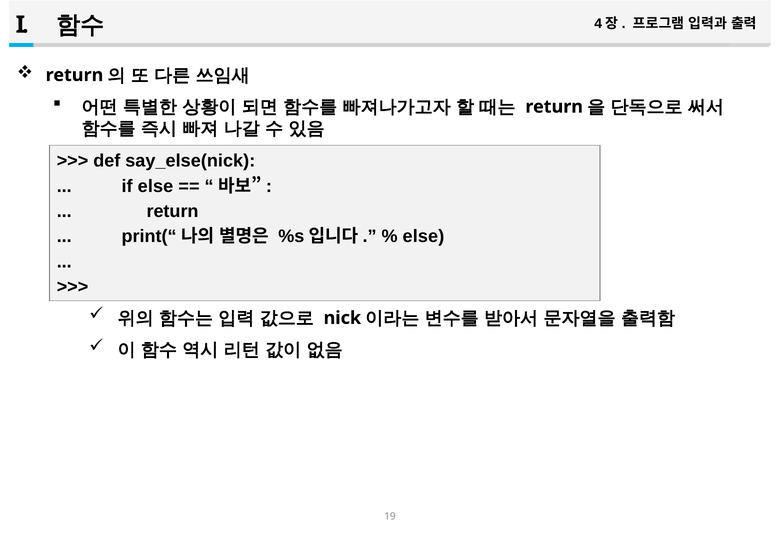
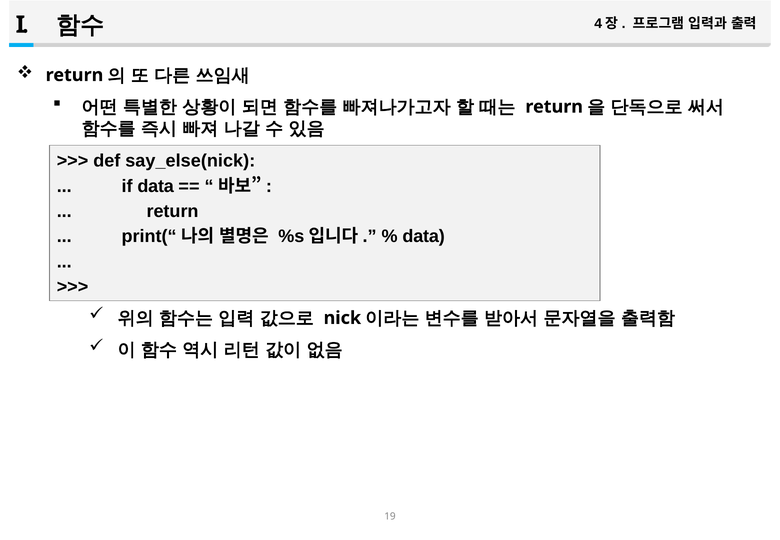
if else: else -> data (156, 186)
else: else -> data (424, 237)
